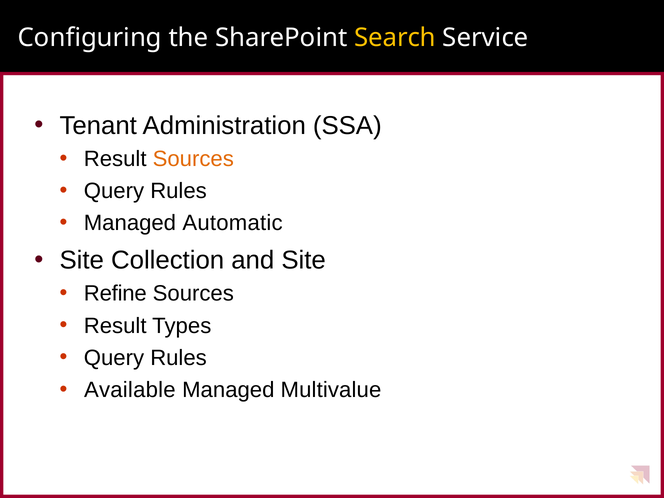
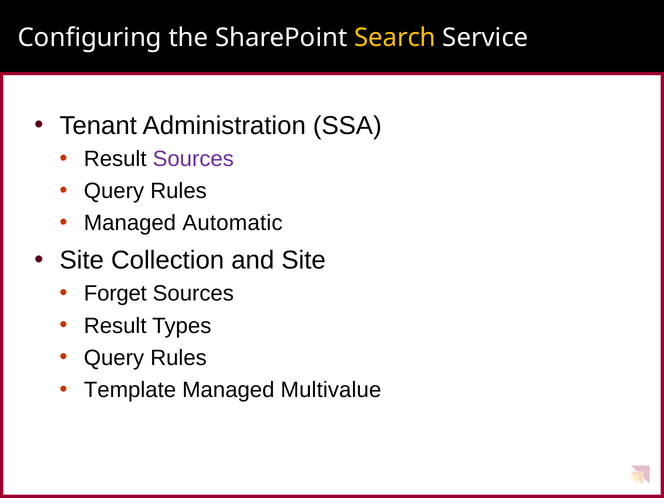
Sources colour: orange -> purple (193, 159)
Refine: Refine -> Forget (115, 294)
Available: Available -> Template (130, 390)
